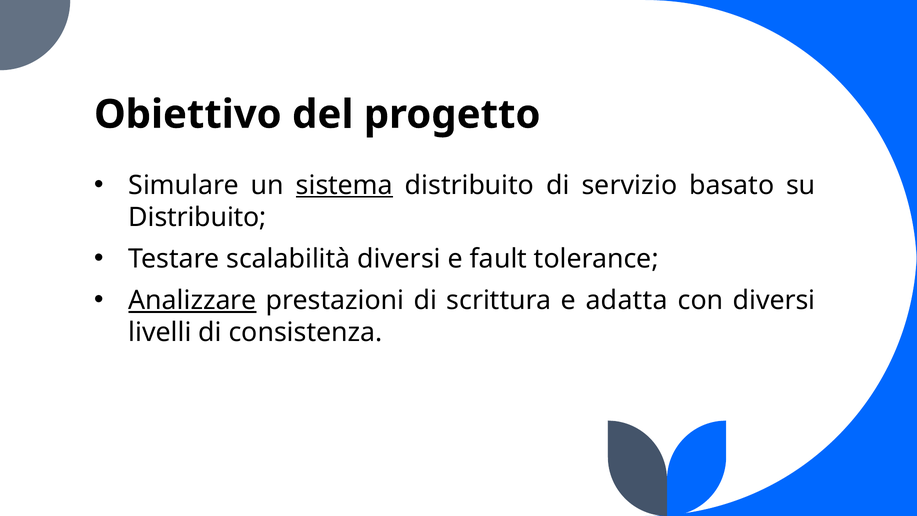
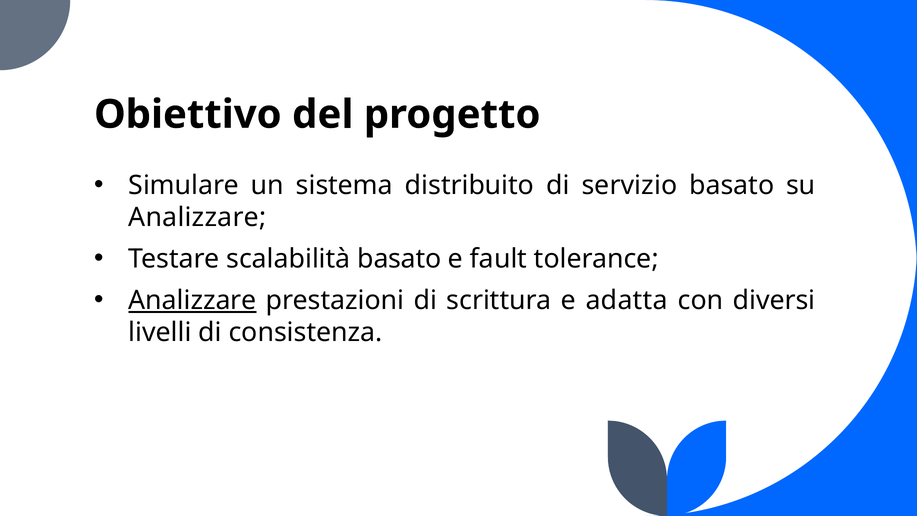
sistema underline: present -> none (344, 185)
Distribuito: Distribuito -> Analizzare (197, 217)
scalabilità diversi: diversi -> basato (399, 259)
